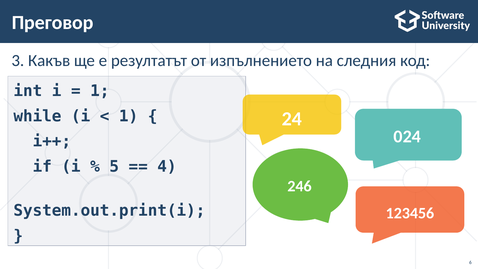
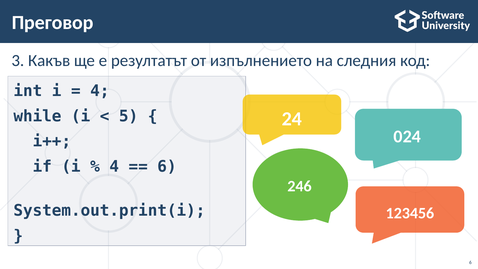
1: 1 -> 4 (100, 91)
1: 1 -> 5 (129, 116)
5: 5 -> 4 (114, 166)
4: 4 -> 6 (167, 166)
